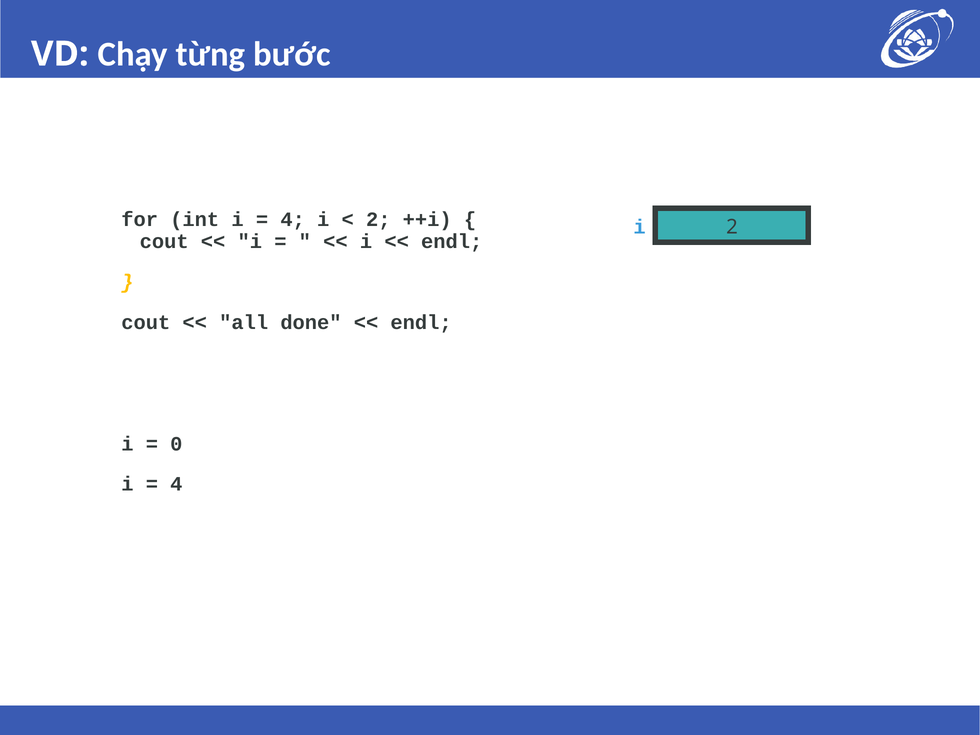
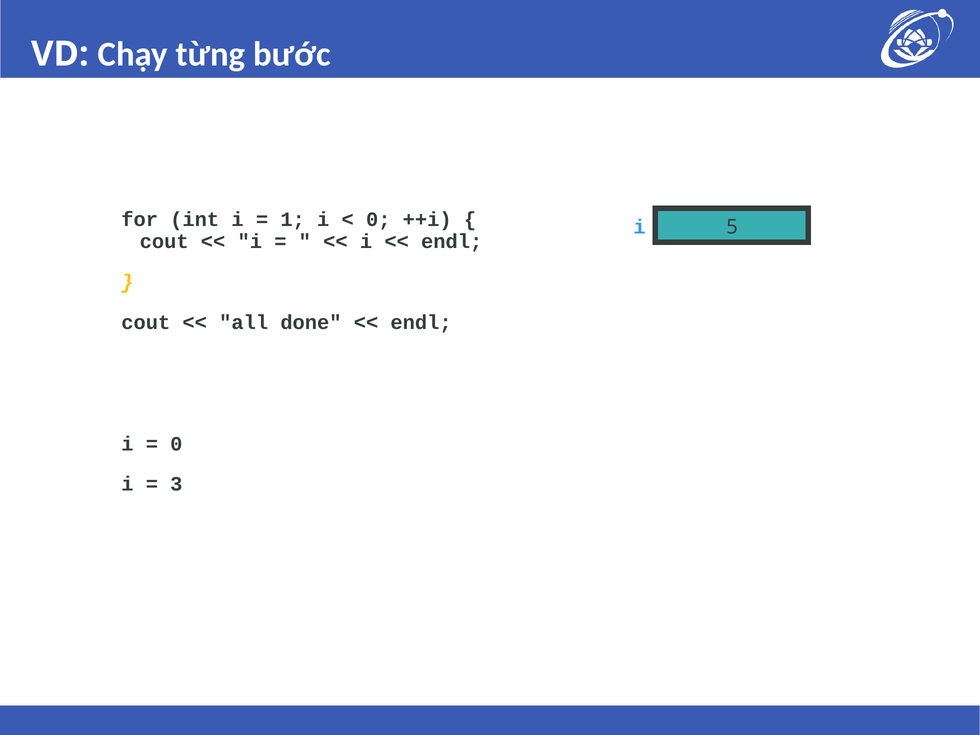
4: 4 -> 1 (293, 220)
2: 2 -> 0 (378, 220)
i 2: 2 -> 5 (732, 227)
4: 4 -> 3 (176, 484)
